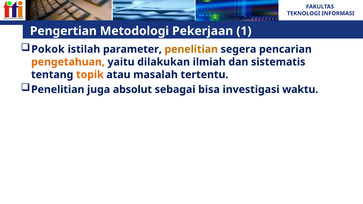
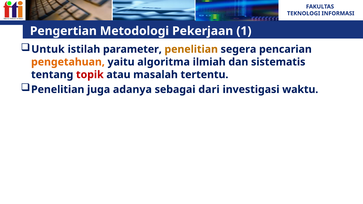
Pokok: Pokok -> Untuk (48, 49)
dilakukan: dilakukan -> algoritma (164, 62)
topik colour: orange -> red (90, 75)
absolut: absolut -> adanya (132, 90)
bisa: bisa -> dari (209, 90)
